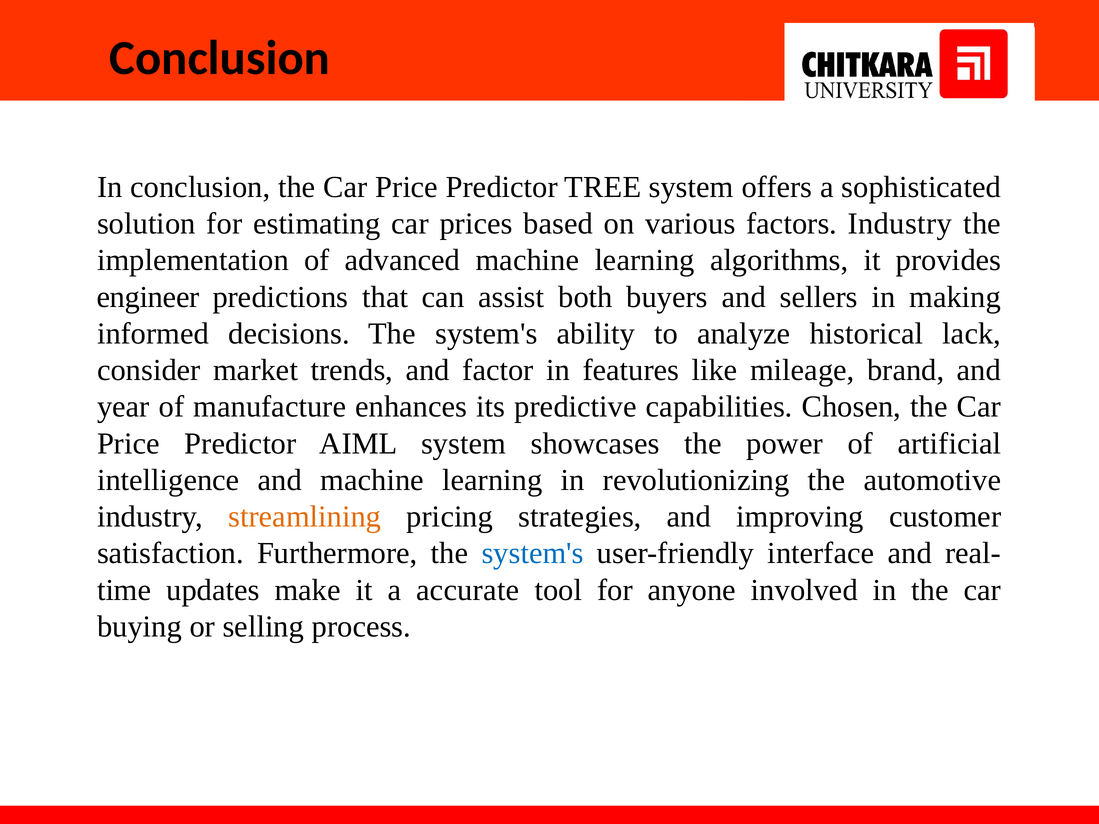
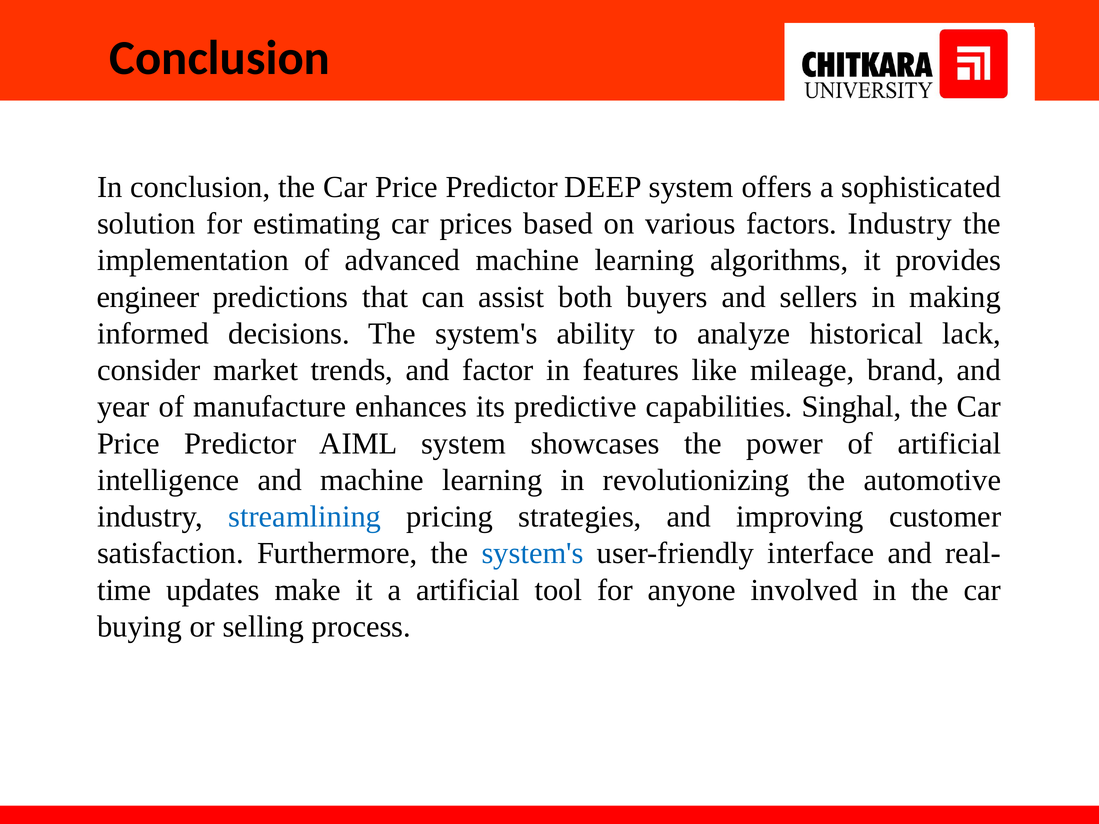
TREE: TREE -> DEEP (603, 187)
Chosen: Chosen -> Singhal (851, 407)
streamlining colour: orange -> blue (305, 517)
a accurate: accurate -> artificial (468, 590)
